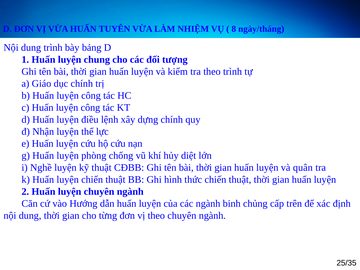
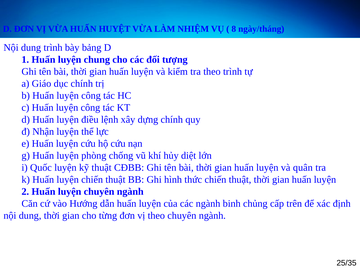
TUYÊN: TUYÊN -> HUYỆT (115, 29)
Nghề: Nghề -> Quốc (41, 168)
